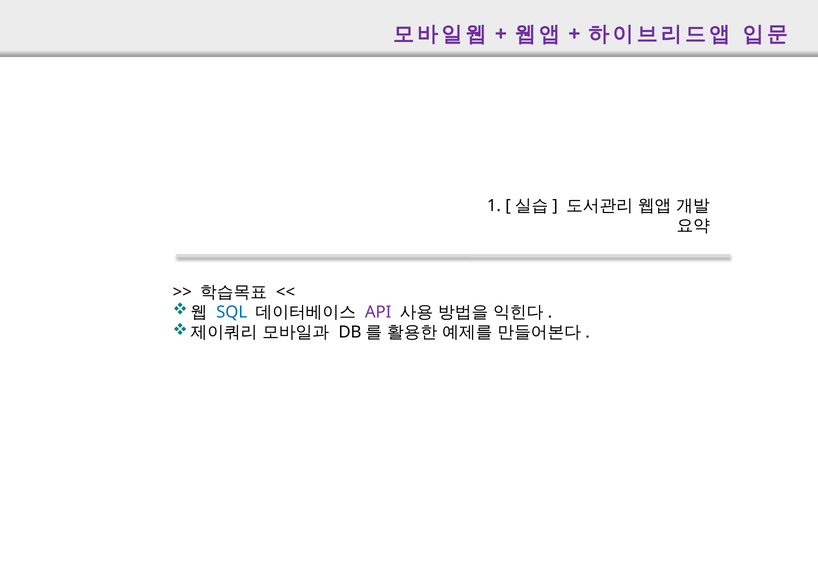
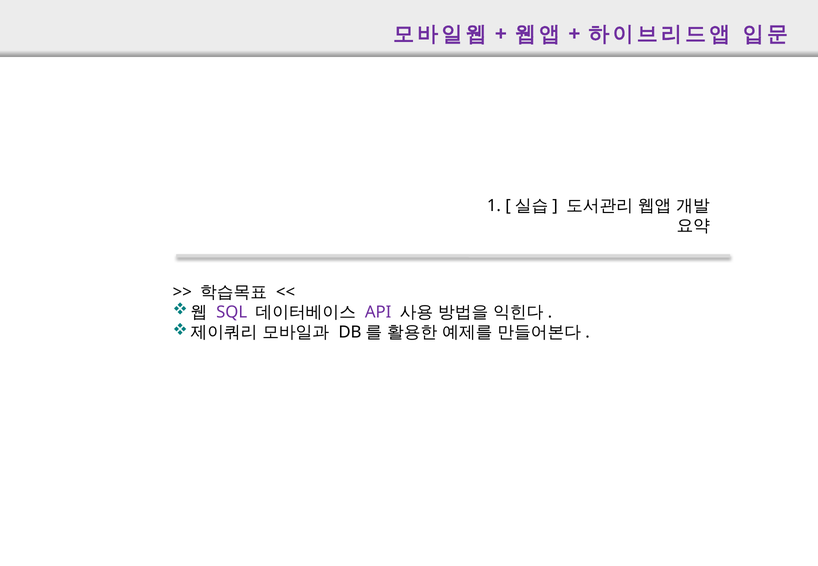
SQL colour: blue -> purple (232, 312)
